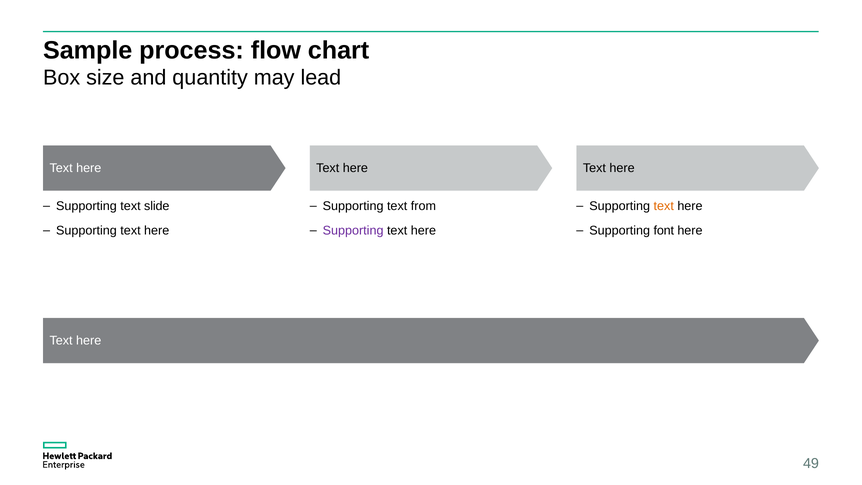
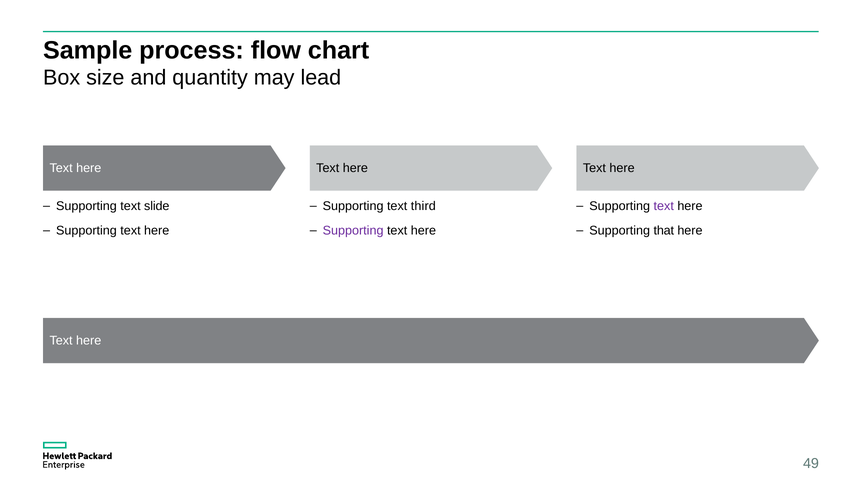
from: from -> third (423, 206)
text colour: orange -> purple (664, 206)
font: font -> that (664, 230)
